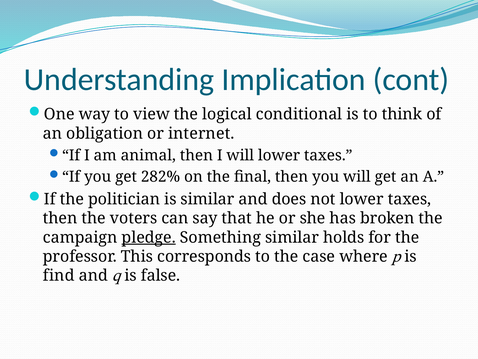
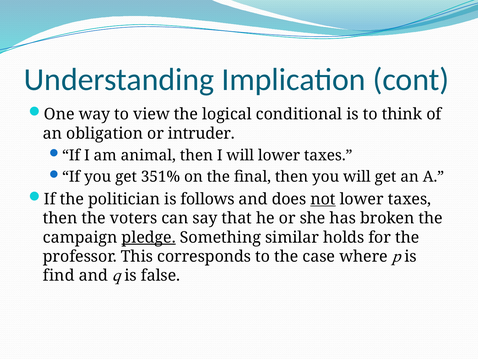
internet: internet -> intruder (201, 133)
282%: 282% -> 351% (161, 177)
is similar: similar -> follows (208, 199)
not underline: none -> present (323, 199)
